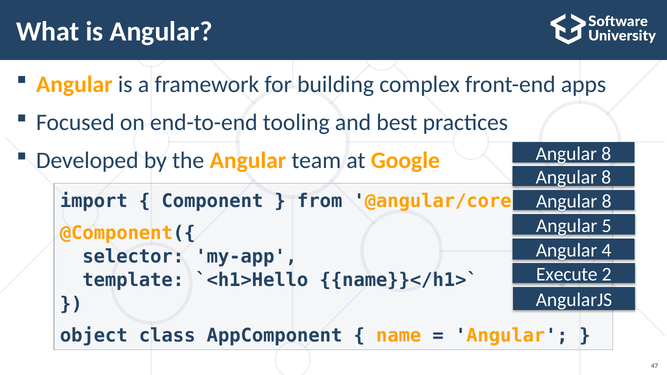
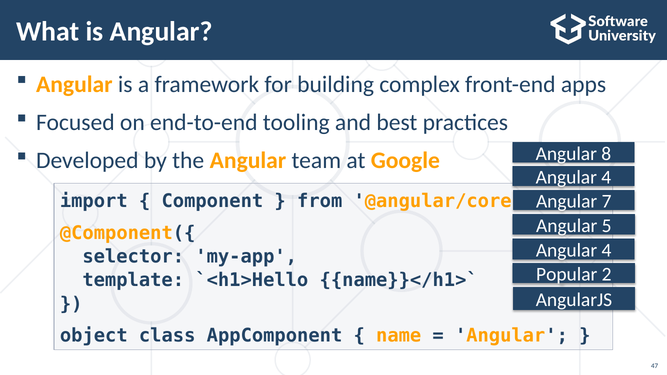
8: 8 -> 4 (606, 177)
8: 8 -> 7 (607, 201)
Execute: Execute -> Popular (567, 275)
